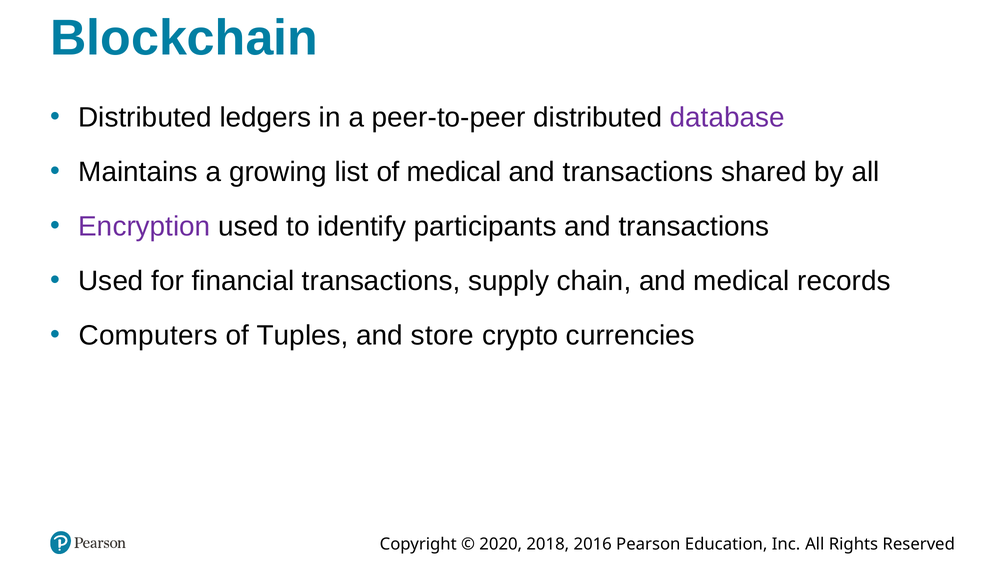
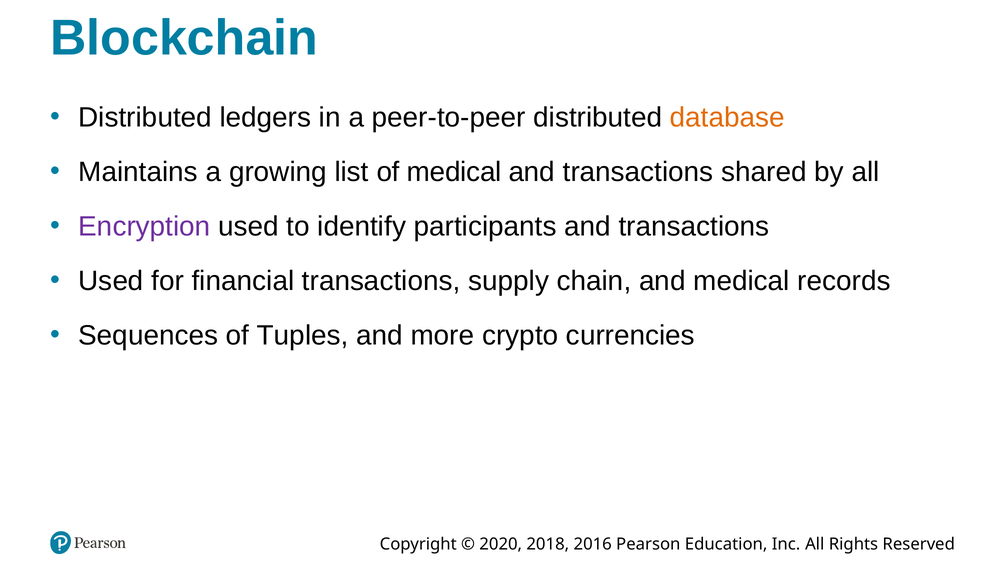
database colour: purple -> orange (727, 118)
Computers: Computers -> Sequences (148, 335)
store: store -> more (443, 335)
